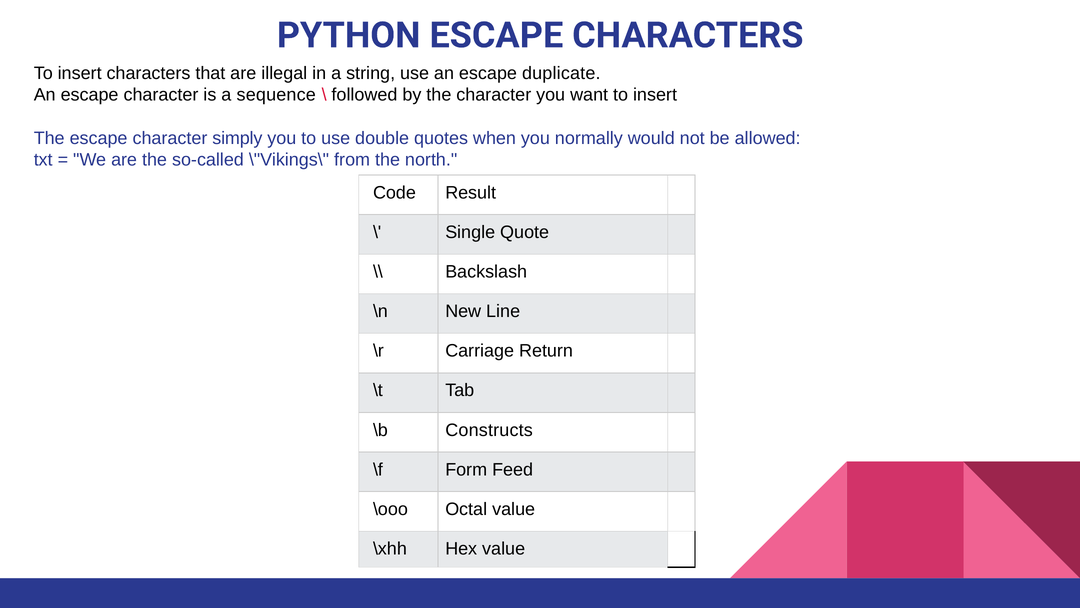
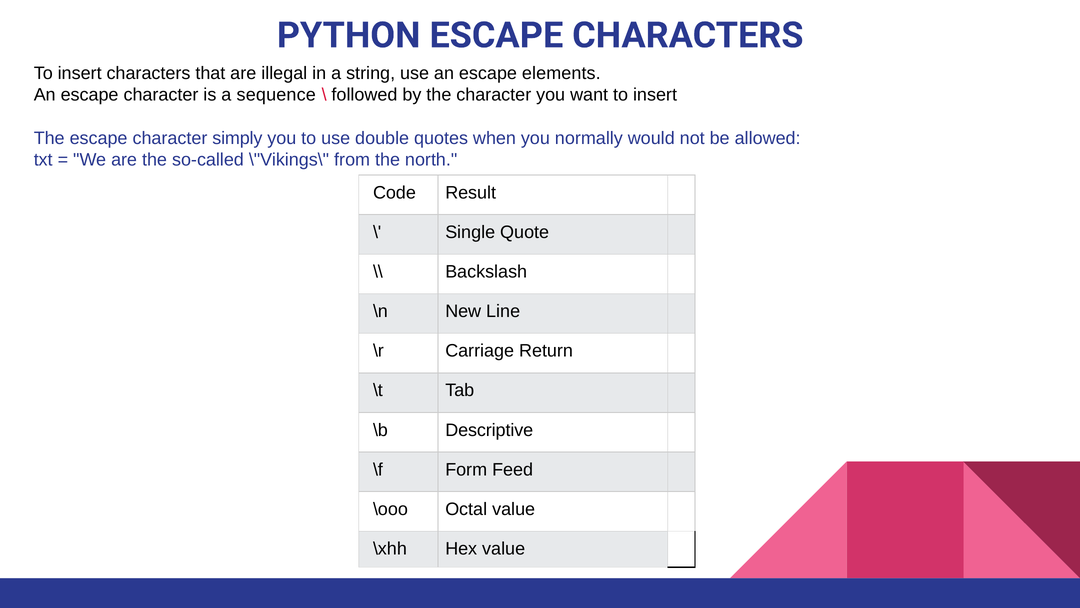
duplicate: duplicate -> elements (561, 73)
Constructs: Constructs -> Descriptive (489, 430)
